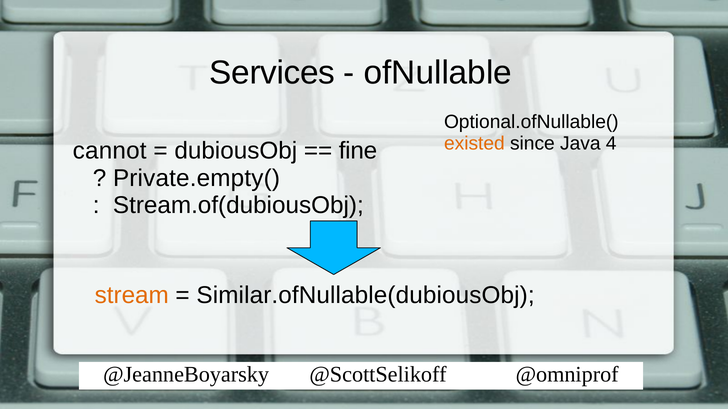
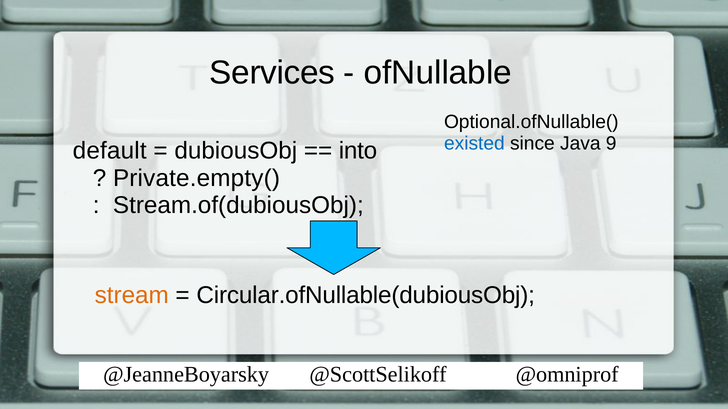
existed colour: orange -> blue (474, 144)
4: 4 -> 9 (611, 144)
cannot: cannot -> default (110, 151)
fine: fine -> into (358, 151)
Similar.ofNullable(dubiousObj: Similar.ofNullable(dubiousObj -> Circular.ofNullable(dubiousObj (366, 296)
